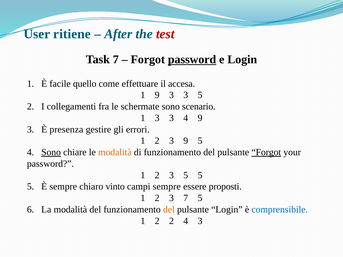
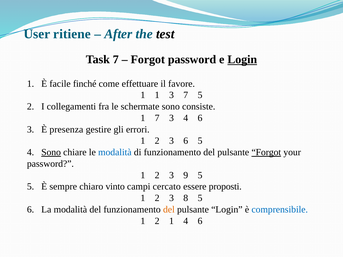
test colour: red -> black (165, 34)
password underline: present -> none (192, 60)
Login underline: none -> present (242, 60)
quello: quello -> finché (85, 84)
accesa: accesa -> favore (182, 84)
1 9: 9 -> 1 (157, 95)
3: 3 -> 7 (186, 95)
scenario: scenario -> consiste (199, 107)
1 3: 3 -> 7 (157, 118)
3 4 9: 9 -> 6 (200, 118)
3 9: 9 -> 6 (186, 141)
modalità colour: orange -> blue (115, 152)
2 3 5: 5 -> 9 (186, 175)
campi sempre: sempre -> cercato (167, 187)
3 7: 7 -> 8 (186, 198)
2 2: 2 -> 1 (171, 221)
3: 3 -> 6 (200, 221)
